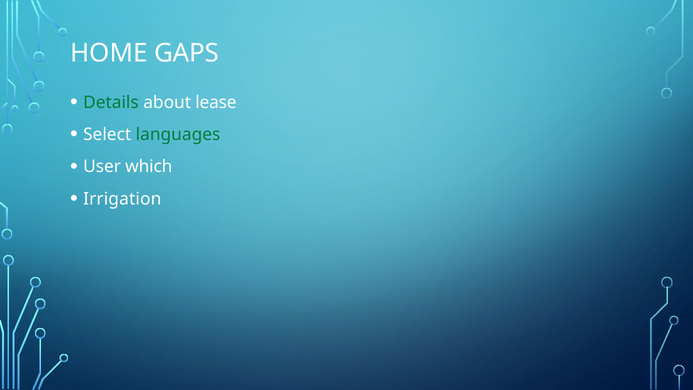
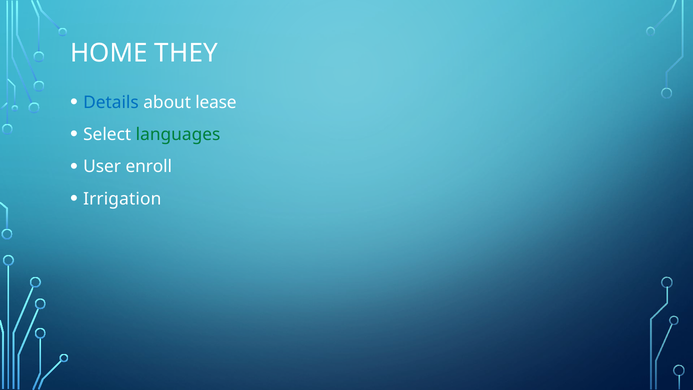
GAPS: GAPS -> THEY (186, 53)
Details colour: green -> blue (111, 102)
which: which -> enroll (149, 167)
